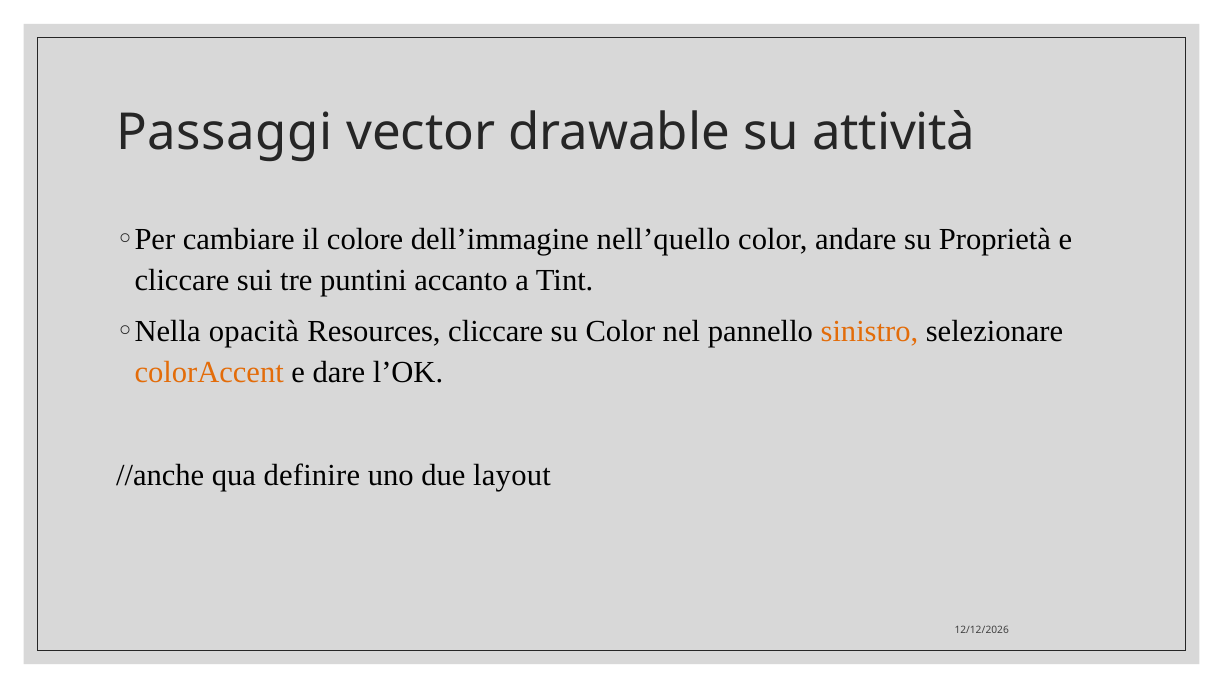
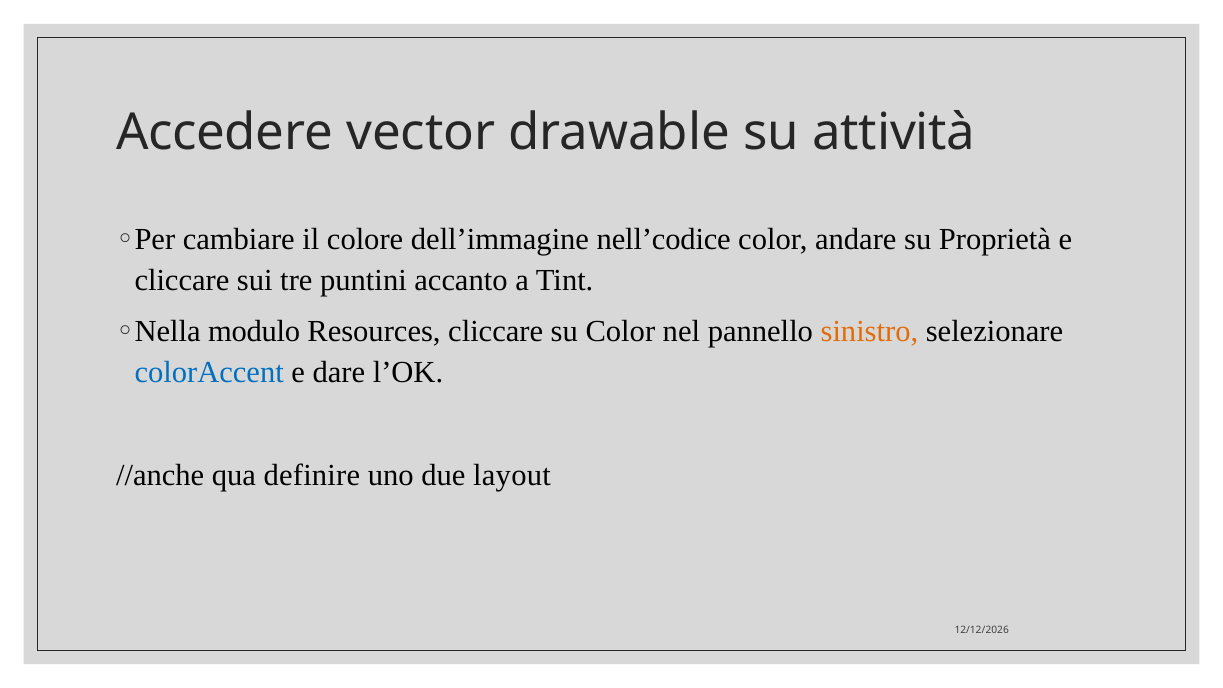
Passaggi: Passaggi -> Accedere (225, 133)
nell’quello: nell’quello -> nell’codice (664, 240)
opacità: opacità -> modulo (254, 332)
colorAccent colour: orange -> blue (209, 372)
